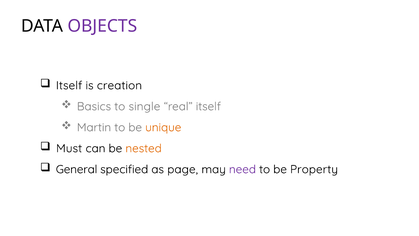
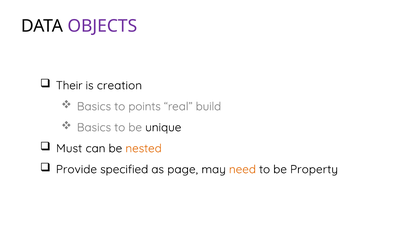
Itself: Itself -> Their (69, 85)
single: single -> points (145, 106)
real itself: itself -> build (208, 106)
Martin: Martin -> Basics (94, 127)
unique colour: orange -> black (163, 127)
General: General -> Provide (76, 169)
need colour: purple -> orange (242, 169)
